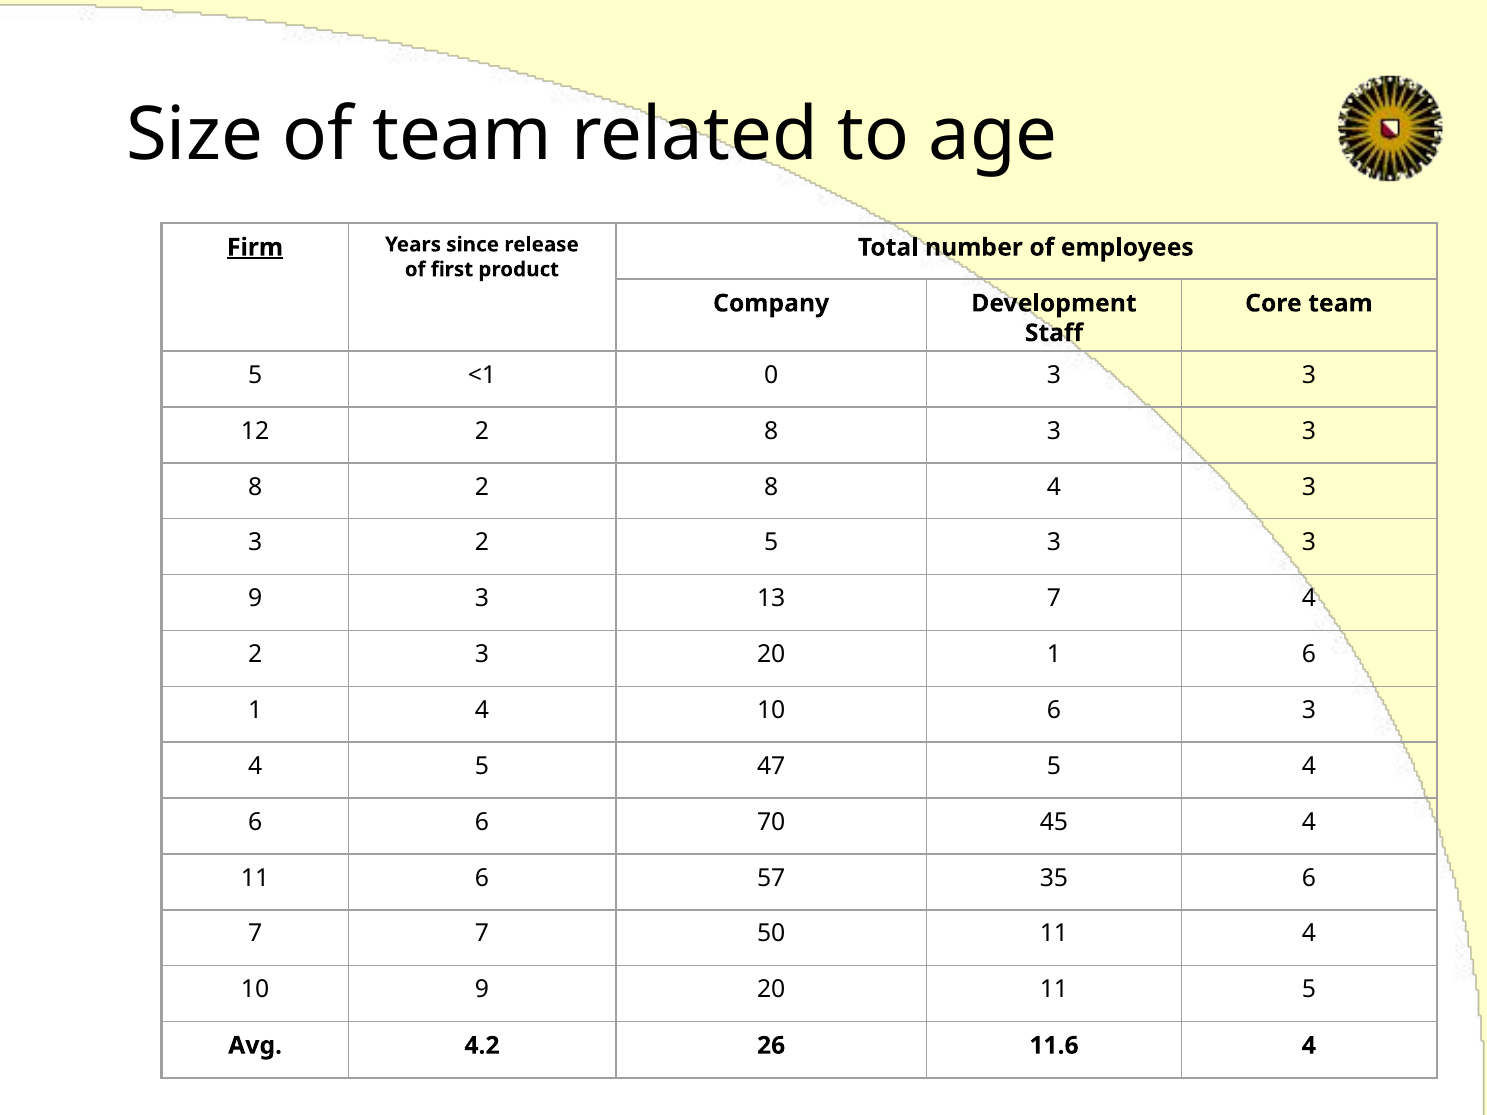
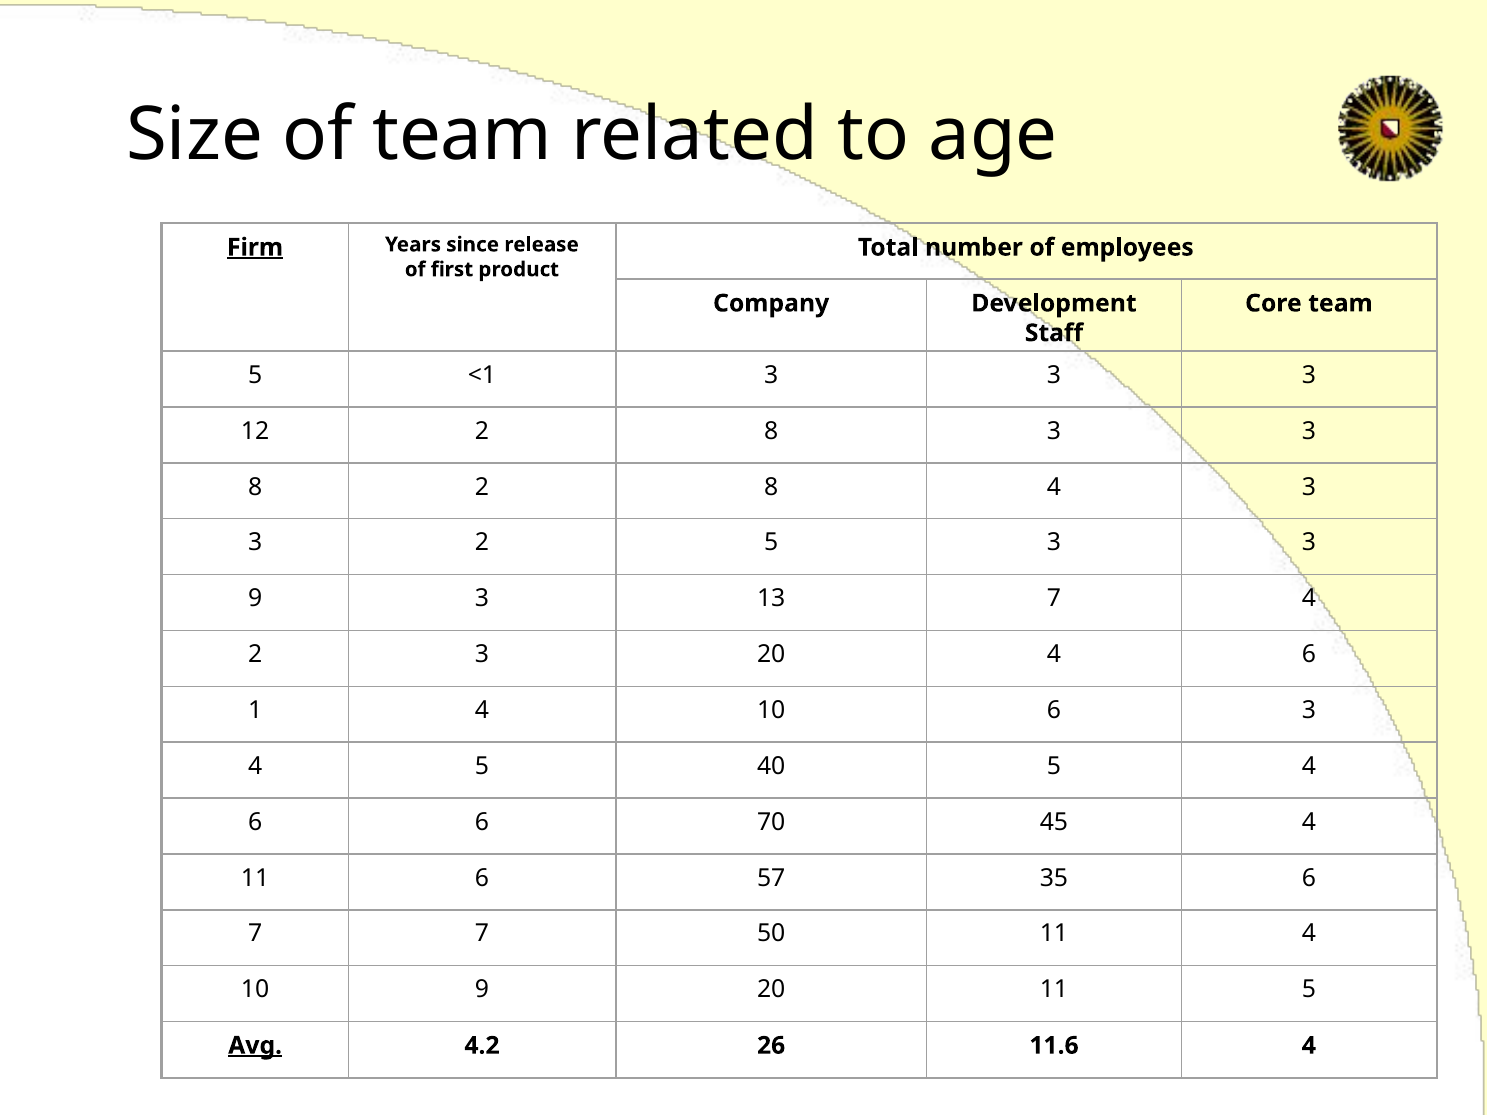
<1 0: 0 -> 3 (771, 375)
20 1: 1 -> 4 (1054, 655)
47: 47 -> 40 (771, 766)
Avg underline: none -> present (255, 1046)
